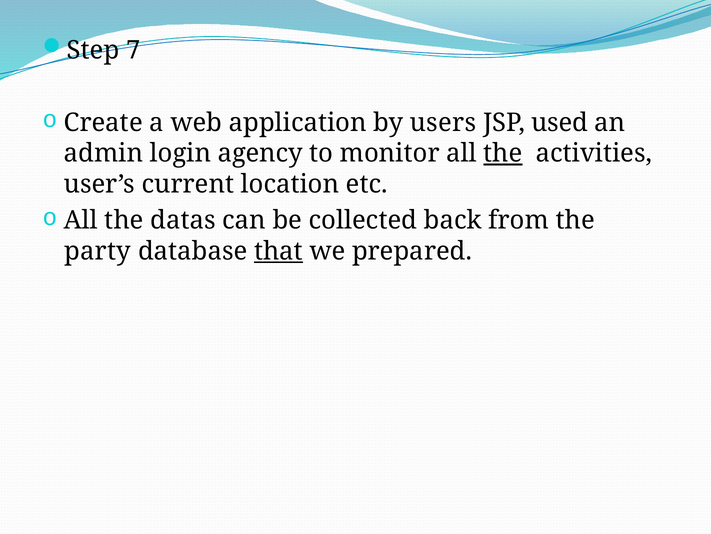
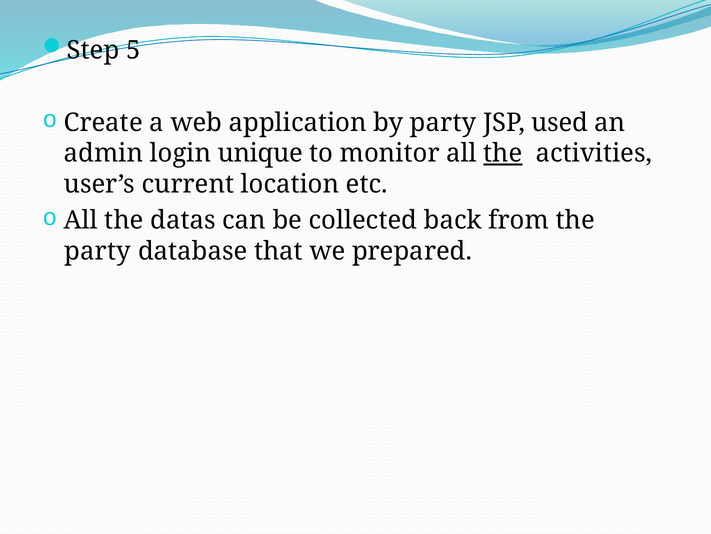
7: 7 -> 5 (133, 50)
by users: users -> party (443, 122)
agency: agency -> unique (260, 153)
that underline: present -> none (278, 251)
